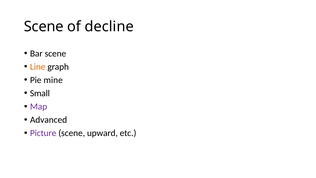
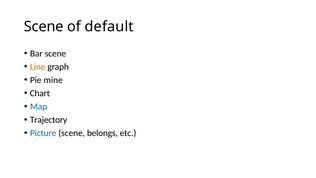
decline: decline -> default (109, 27)
Small: Small -> Chart (40, 93)
Map colour: purple -> blue (39, 106)
Advanced: Advanced -> Trajectory (49, 120)
Picture colour: purple -> blue (43, 133)
upward: upward -> belongs (102, 133)
